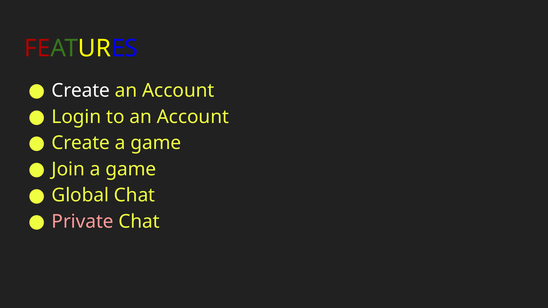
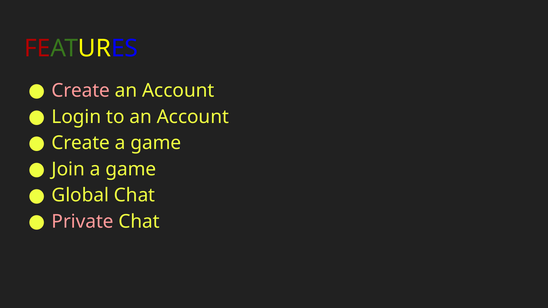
Create colour: white -> pink (81, 91)
